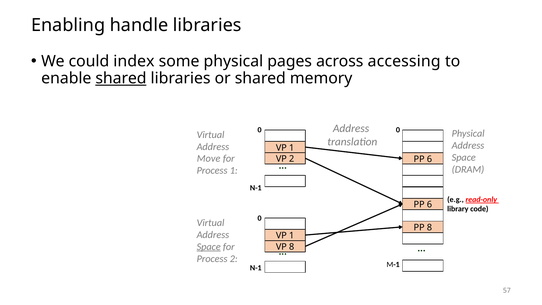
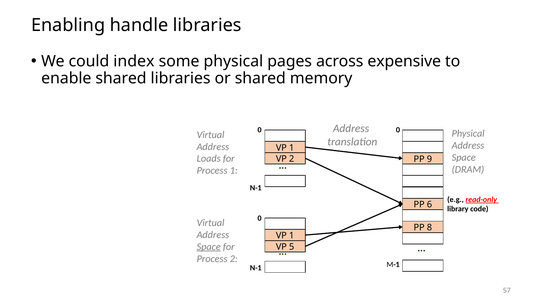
accessing: accessing -> expensive (404, 61)
shared underline: present -> none (121, 78)
Move: Move -> Loads (209, 159)
6: 6 -> 9 (429, 159)
8: 8 -> 5 (292, 247)
